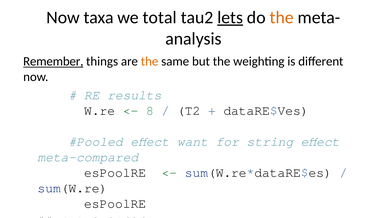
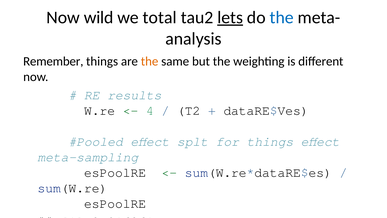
taxa: taxa -> wild (99, 17)
the colour: orange -> blue (282, 17)
Remember underline: present -> none (53, 61)
8: 8 -> 4 (150, 110)
want: want -> splt (193, 141)
for string: string -> things (270, 141)
meta-compared: meta-compared -> meta-sampling (88, 157)
